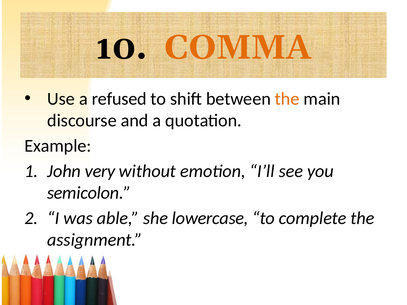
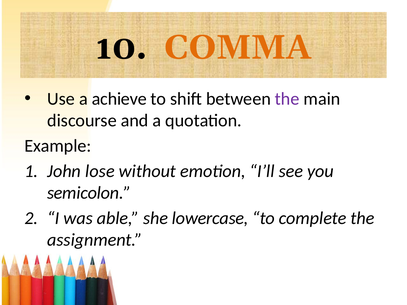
refused: refused -> achieve (119, 99)
the colour: orange -> purple (287, 99)
very: very -> lose (100, 171)
